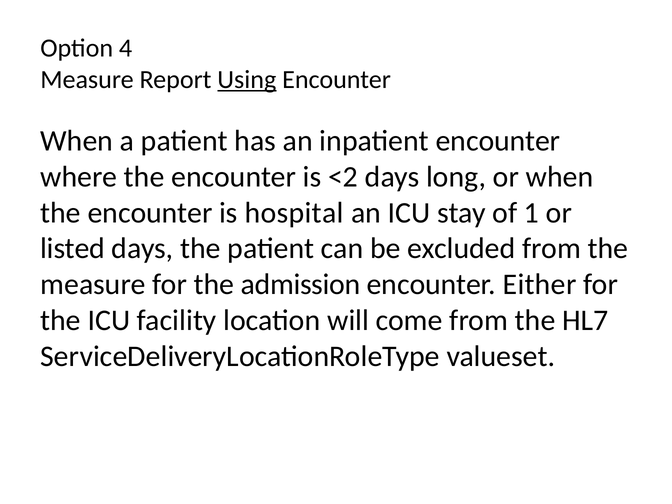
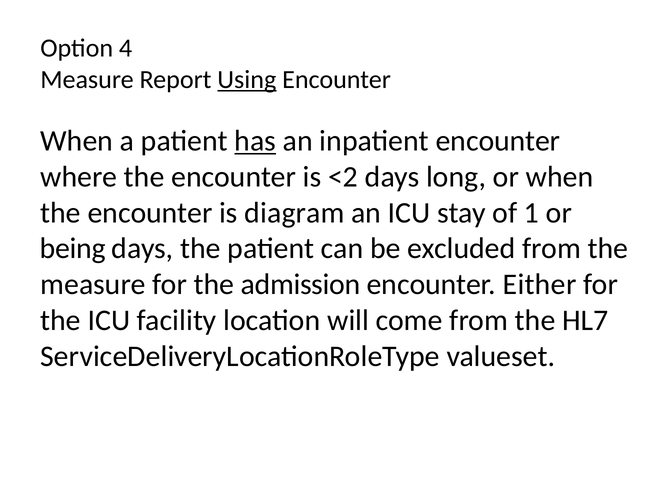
has underline: none -> present (255, 141)
hospital: hospital -> diagram (294, 213)
listed: listed -> being (73, 249)
